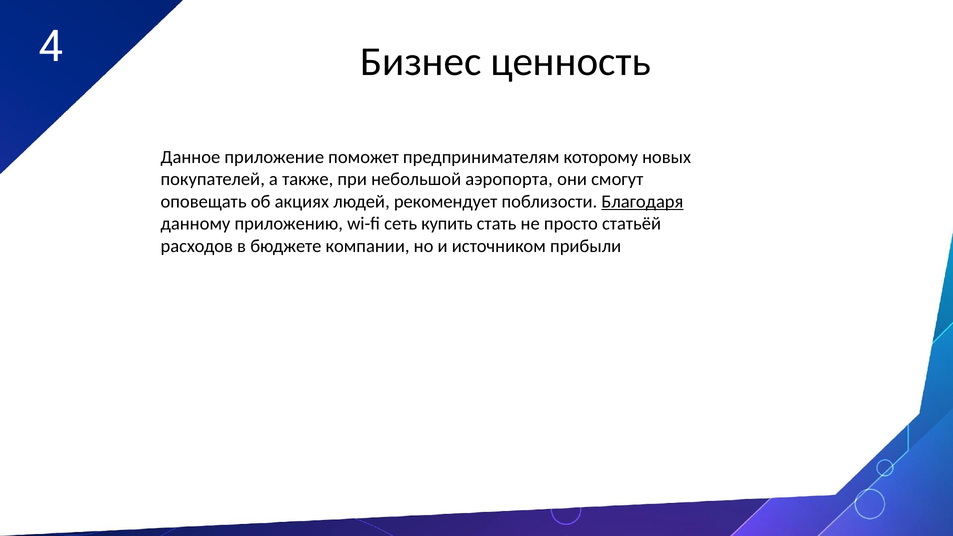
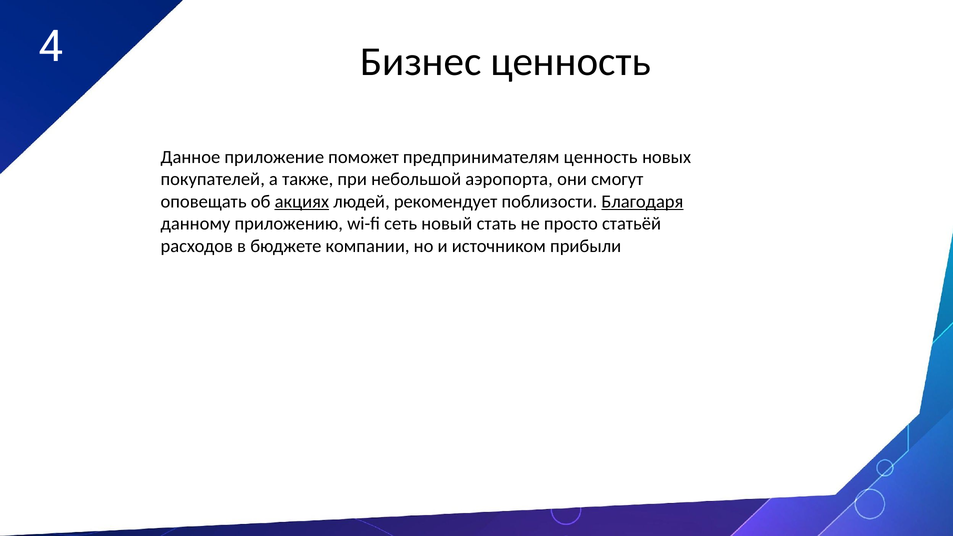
предпринимателям которому: которому -> ценность (601, 157)
акциях underline: none -> present (302, 202)
купить: купить -> новый (447, 224)
